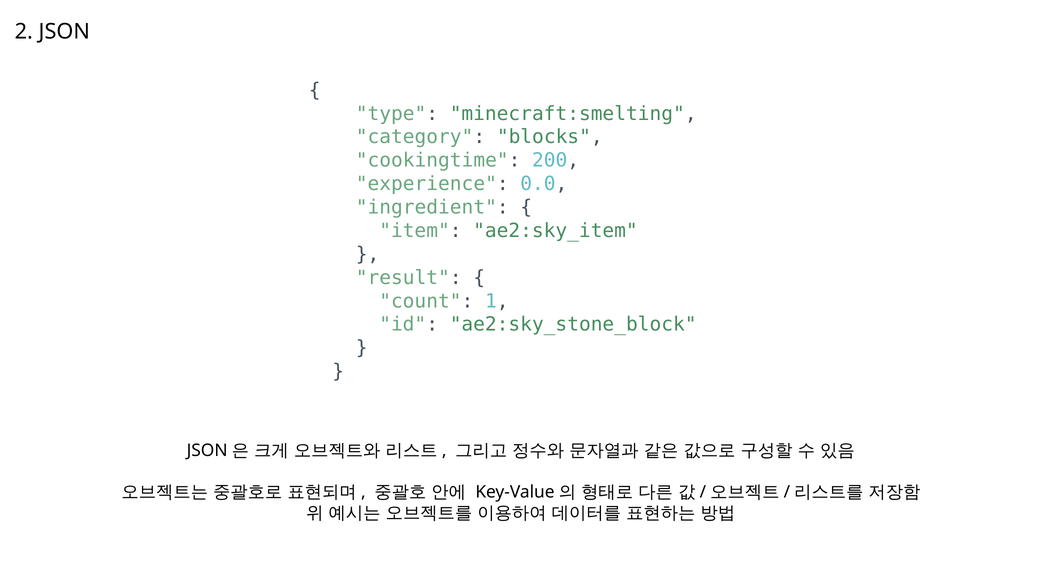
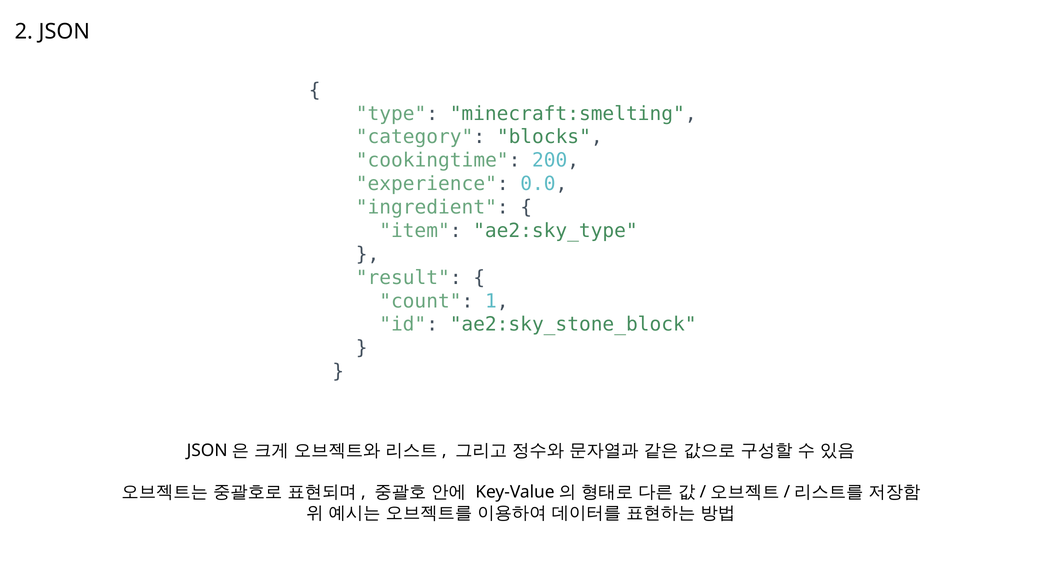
ae2:sky_item: ae2:sky_item -> ae2:sky_type (555, 231)
